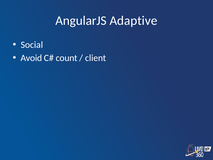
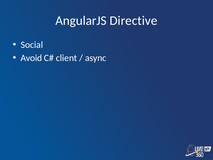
Adaptive: Adaptive -> Directive (133, 21)
count: count -> client (67, 58)
client: client -> async (96, 58)
